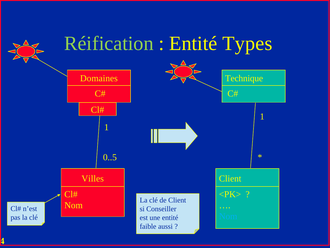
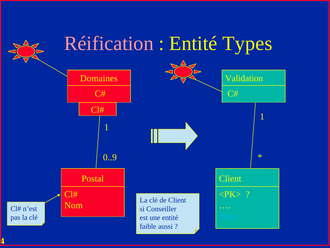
Réification colour: light green -> pink (109, 43)
Technique: Technique -> Validation (244, 78)
0..5: 0..5 -> 0..9 (110, 157)
Villes: Villes -> Postal (93, 178)
